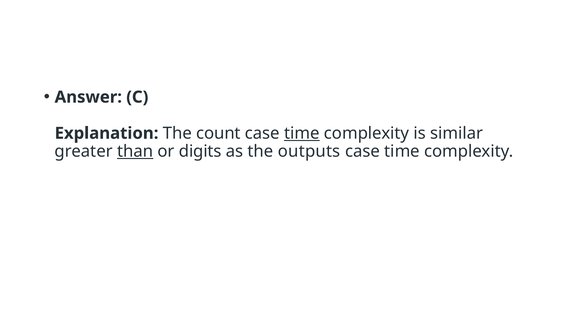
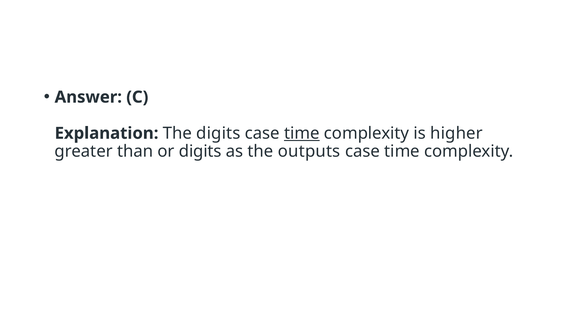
The count: count -> digits (218, 133)
similar: similar -> higher (456, 133)
than underline: present -> none (135, 152)
